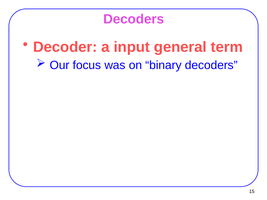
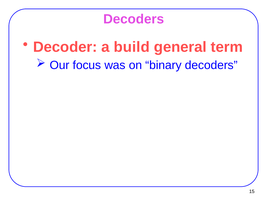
input: input -> build (132, 47)
